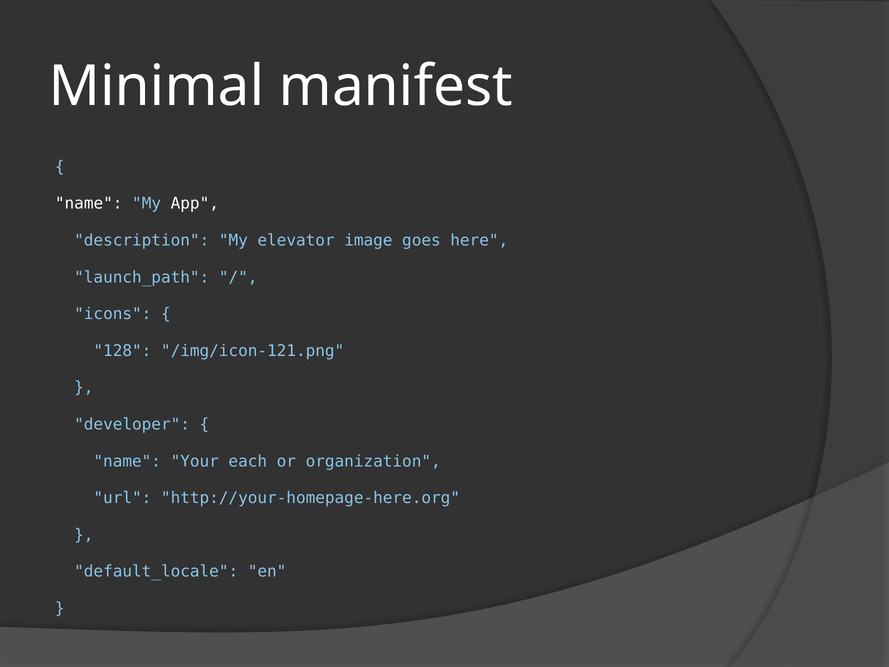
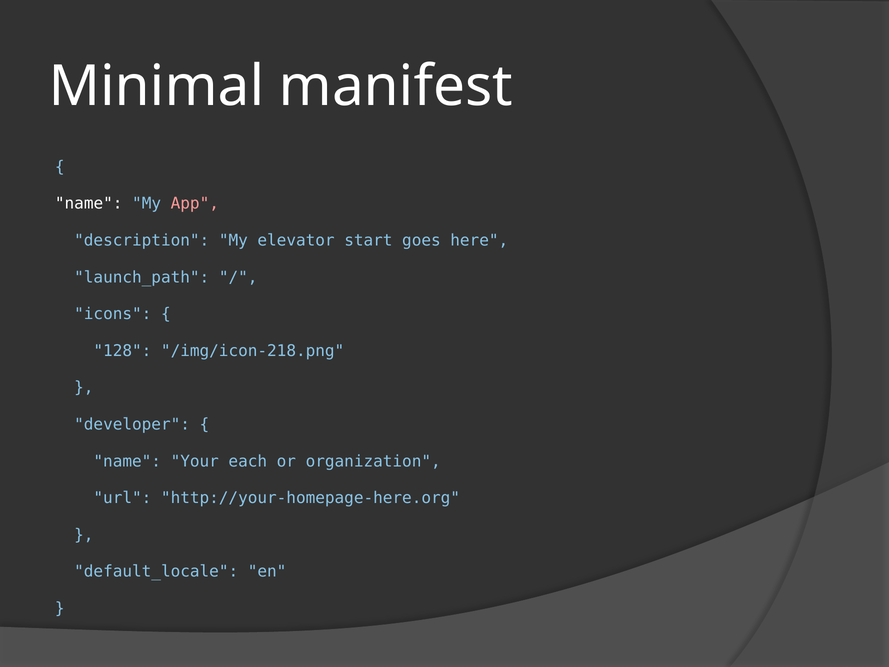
App colour: white -> pink (195, 204)
image: image -> start (368, 240)
/img/icon-121.png: /img/icon-121.png -> /img/icon-218.png (253, 351)
